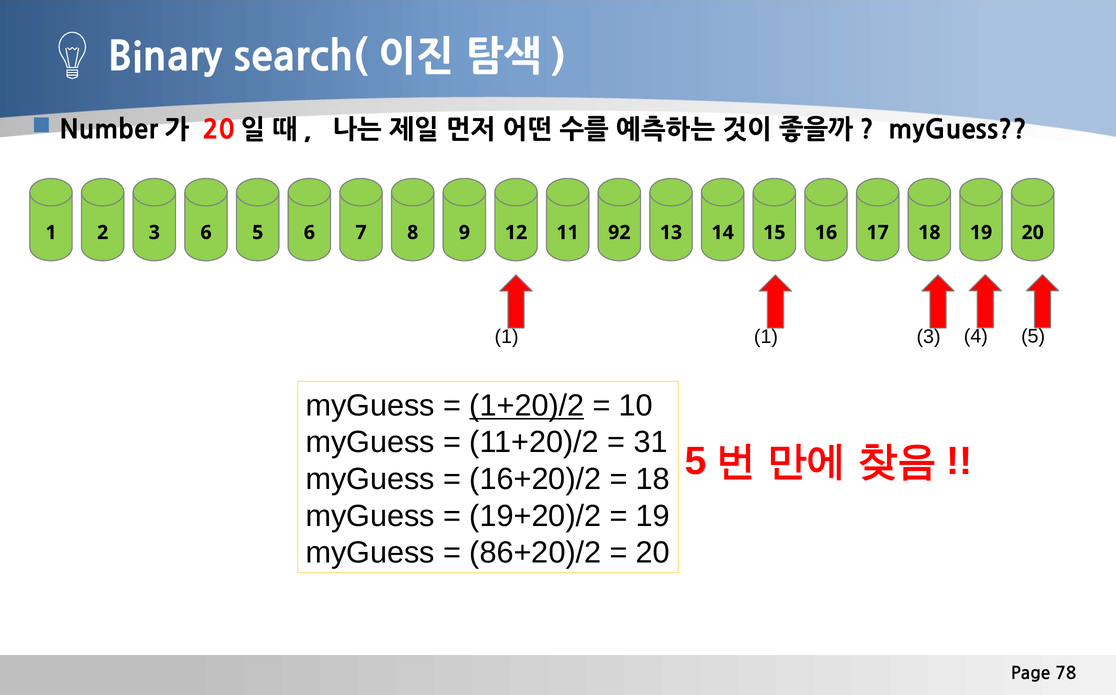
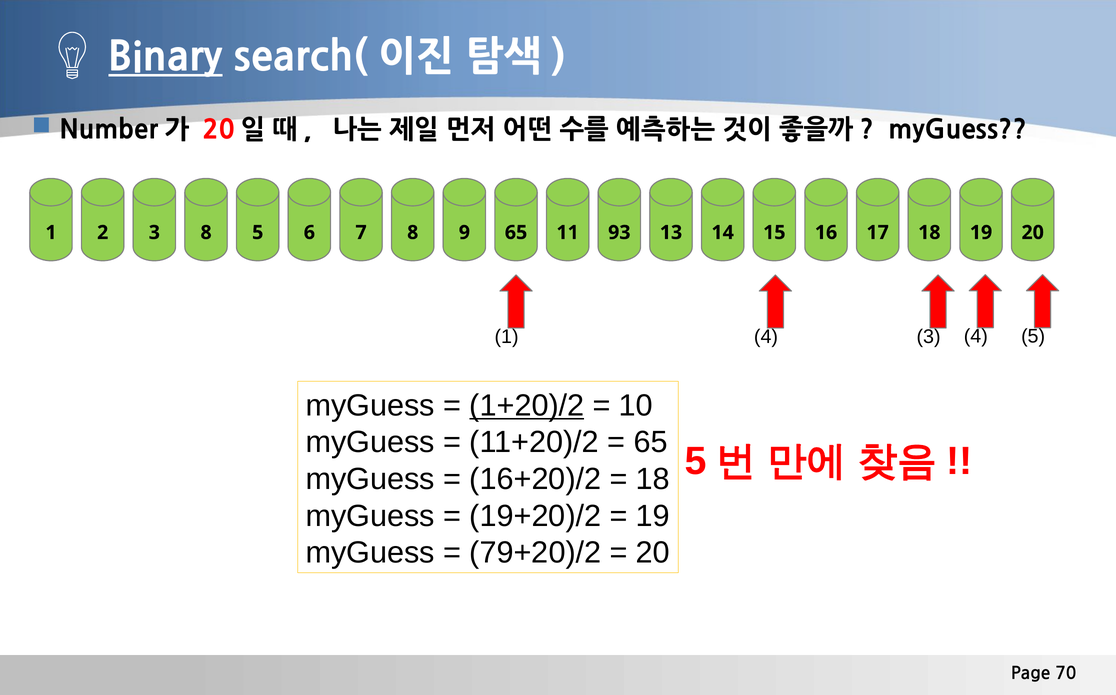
Binary underline: none -> present (166, 58)
3 6: 6 -> 8 (206, 232)
1 12: 12 -> 65 (516, 232)
92: 92 -> 93 (619, 232)
1 1: 1 -> 4 (766, 337)
31: 31 -> 65 (651, 442)
86+20)/2: 86+20)/2 -> 79+20)/2 (535, 552)
78: 78 -> 70 (1066, 673)
